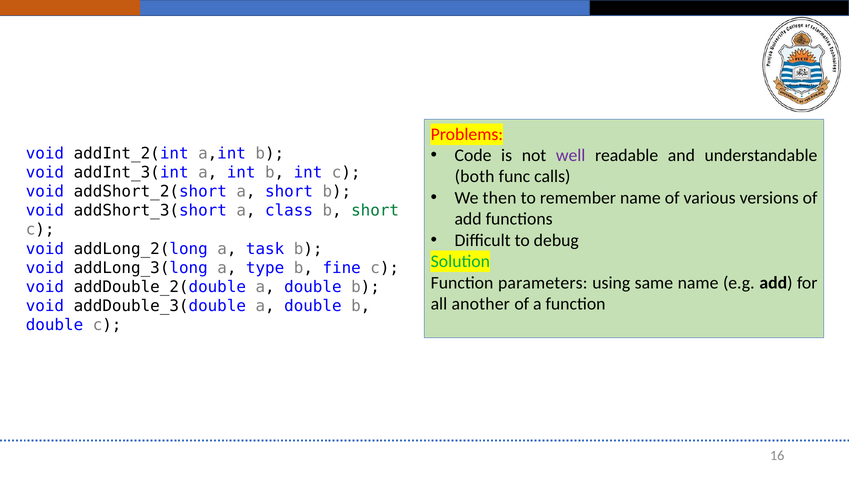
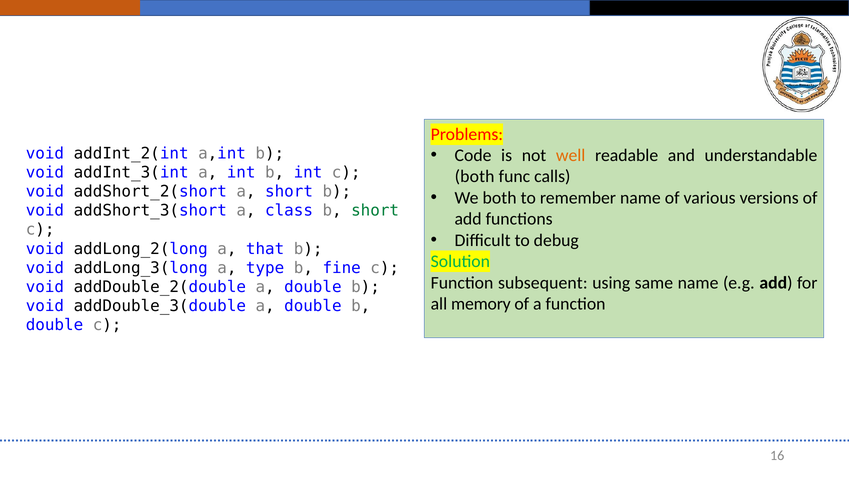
well colour: purple -> orange (571, 156)
We then: then -> both (500, 198)
task: task -> that (265, 249)
parameters: parameters -> subsequent (543, 283)
another: another -> memory (481, 304)
